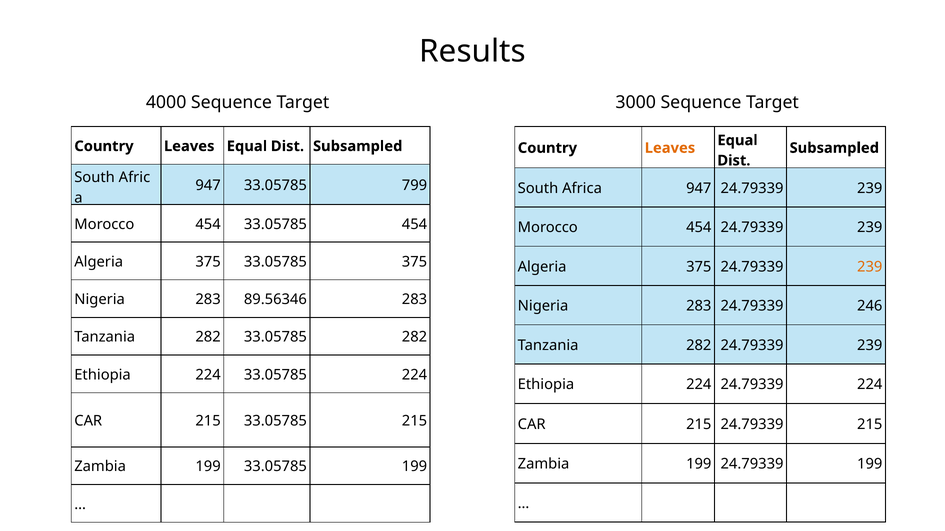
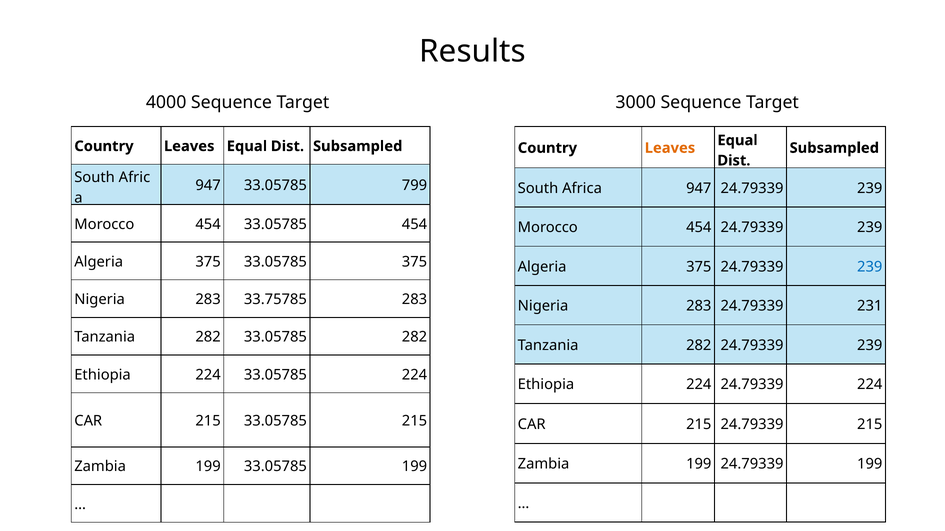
239 colour: orange -> blue (870, 267)
89.56346: 89.56346 -> 33.75785 (275, 300)
246: 246 -> 231 (870, 306)
